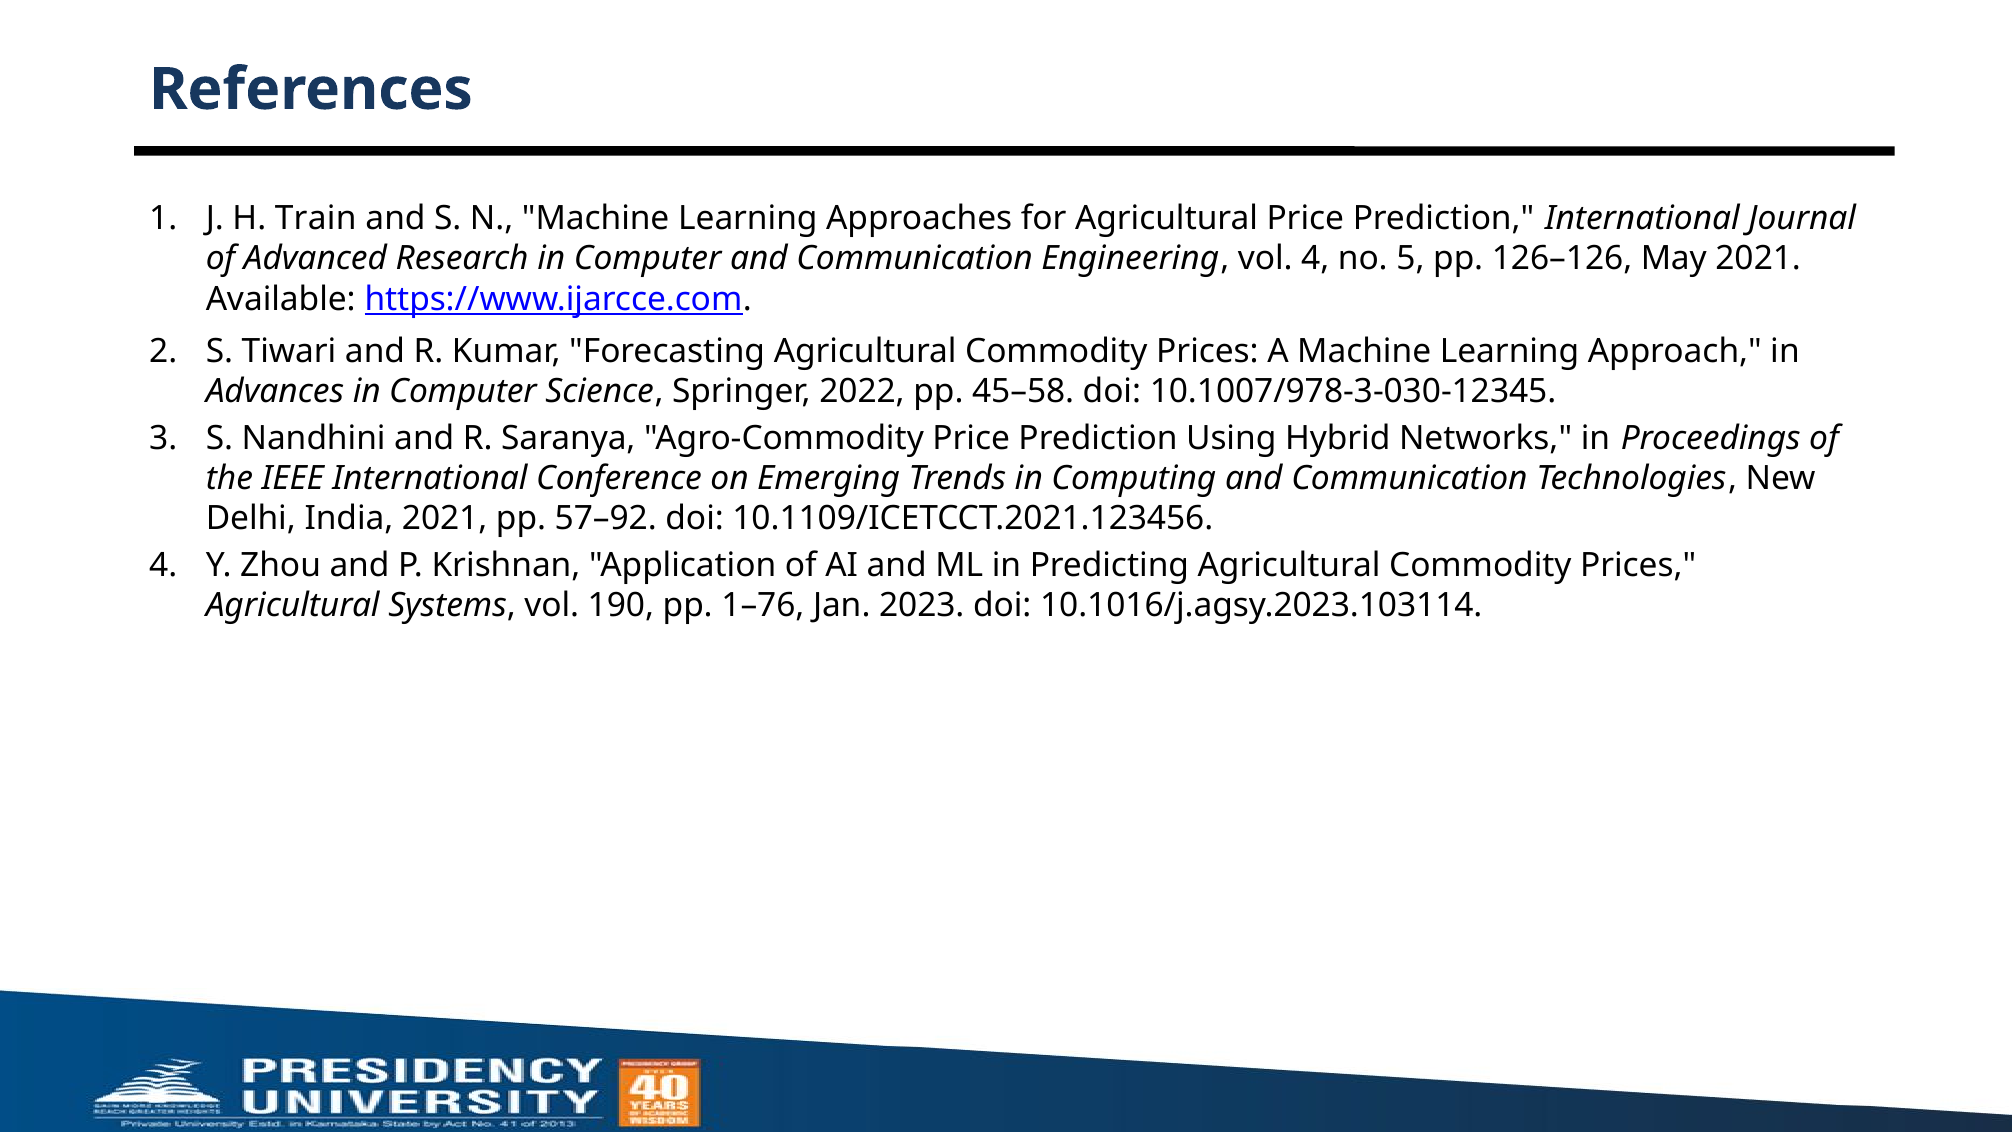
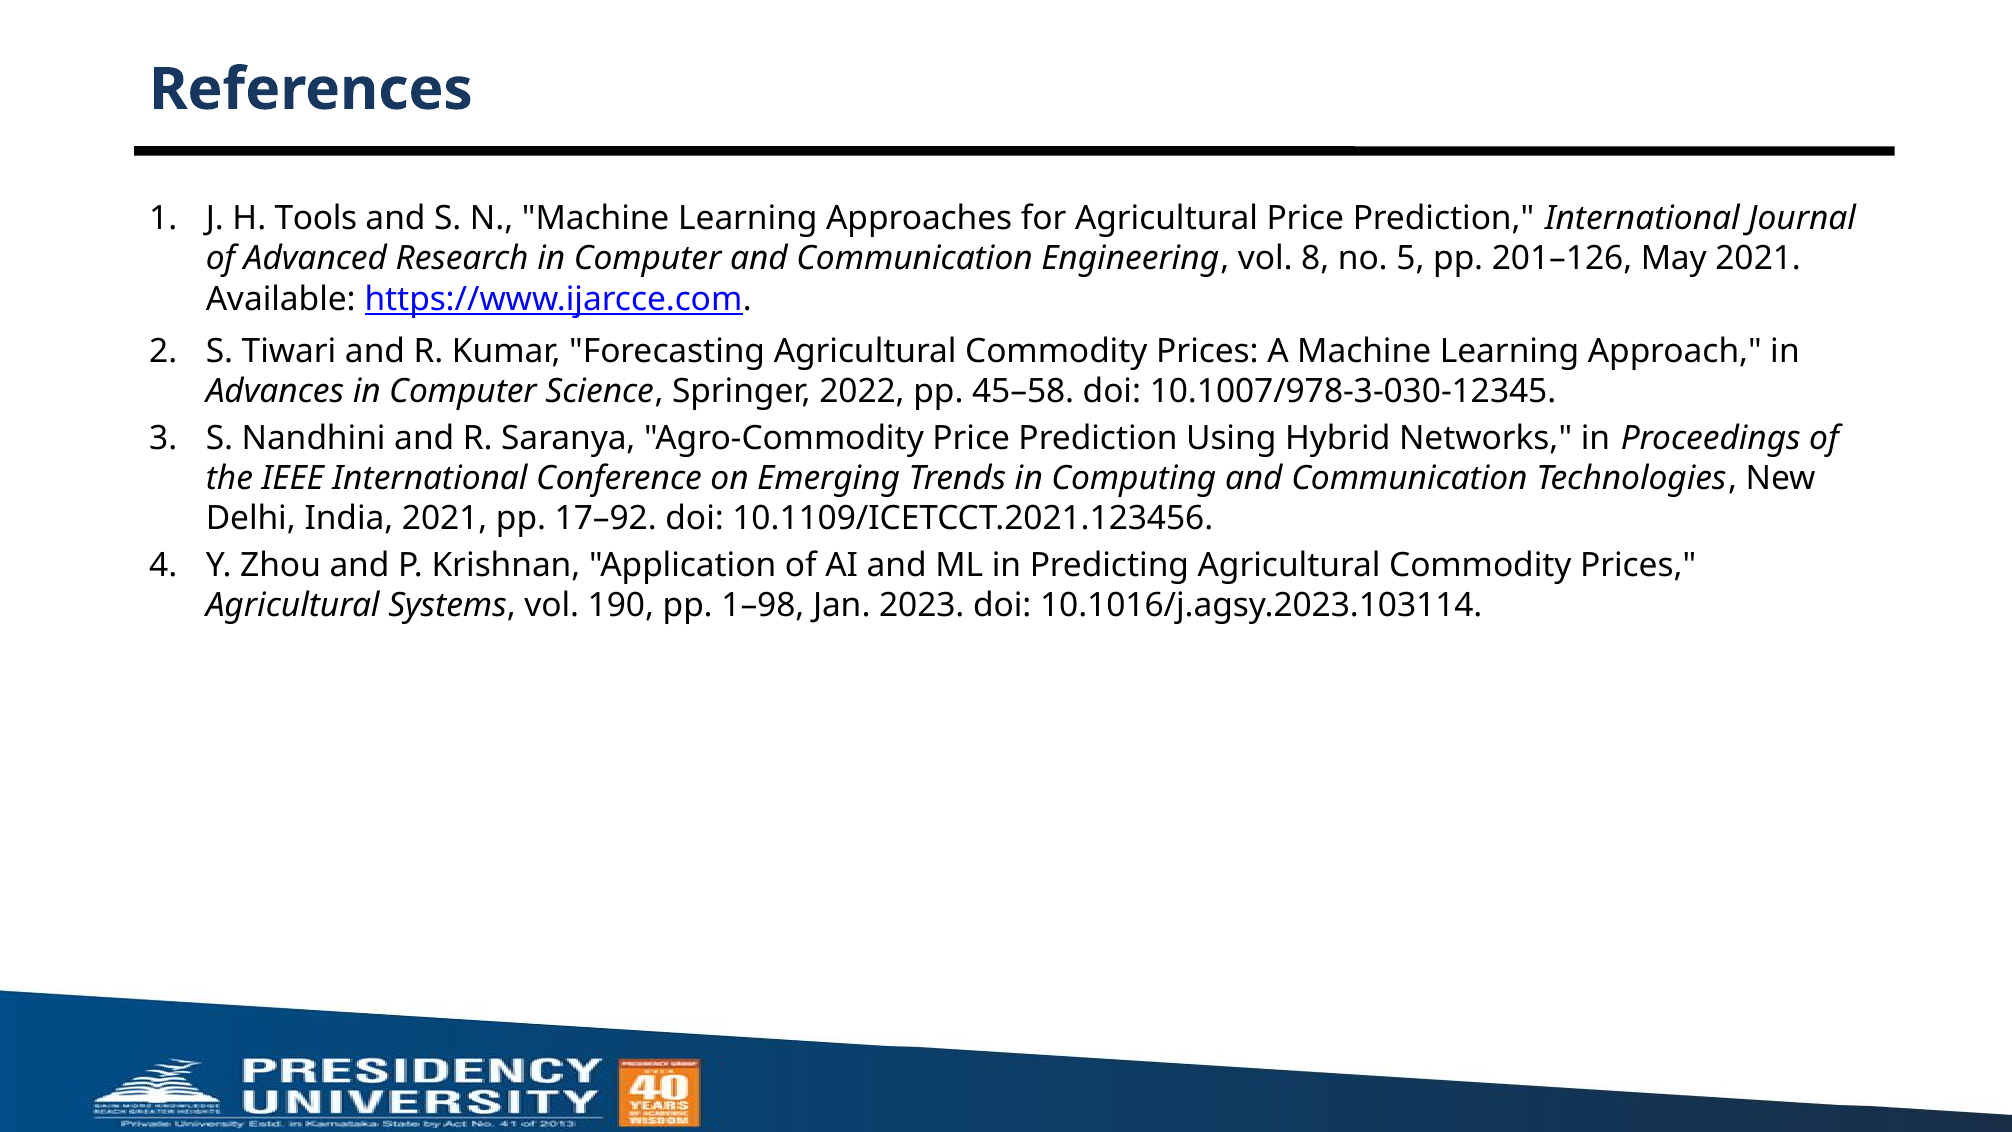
Train: Train -> Tools (316, 219)
vol 4: 4 -> 8 (1315, 259)
126–126: 126–126 -> 201–126 (1562, 259)
57–92: 57–92 -> 17–92 (606, 518)
1–76: 1–76 -> 1–98 (763, 605)
